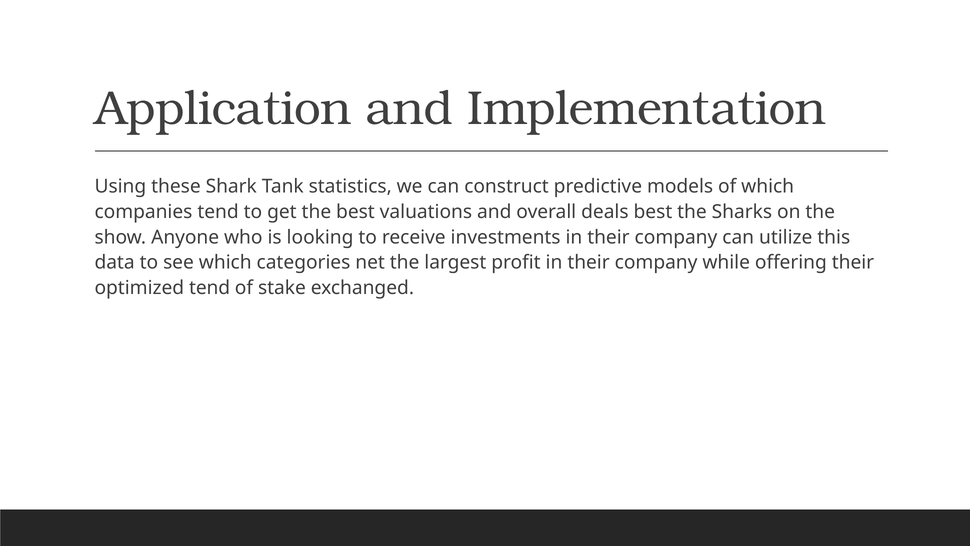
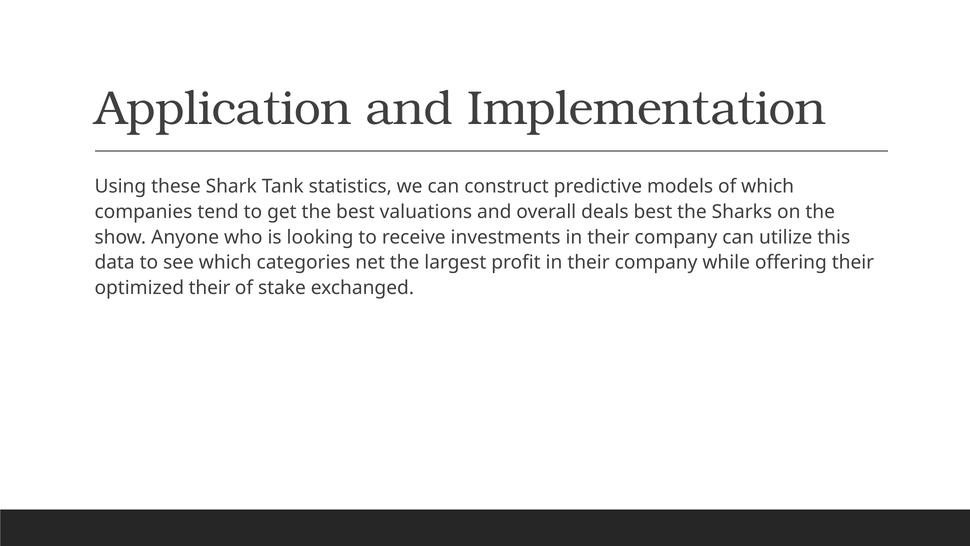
optimized tend: tend -> their (210, 288)
